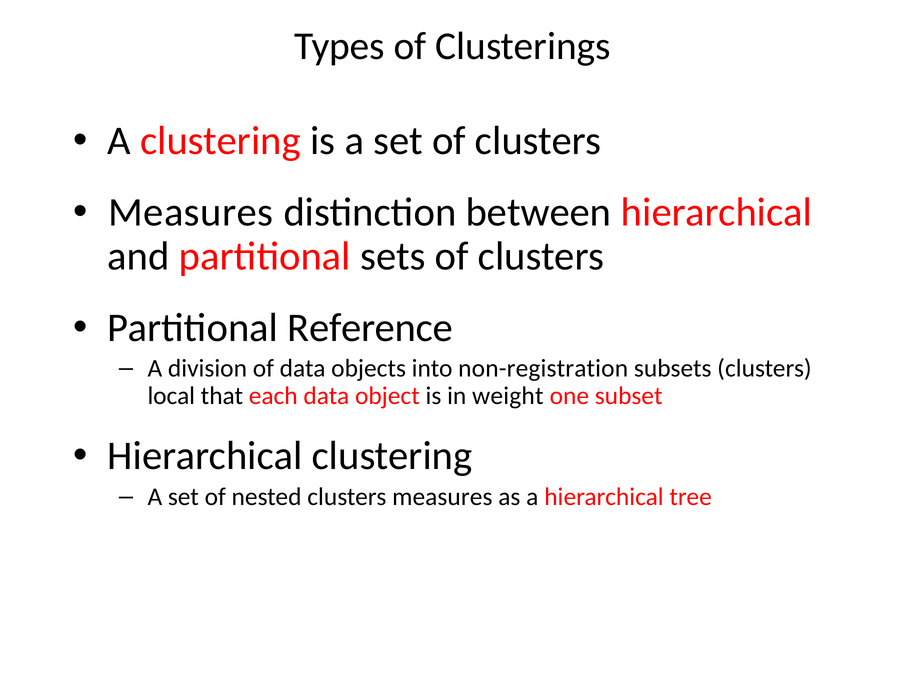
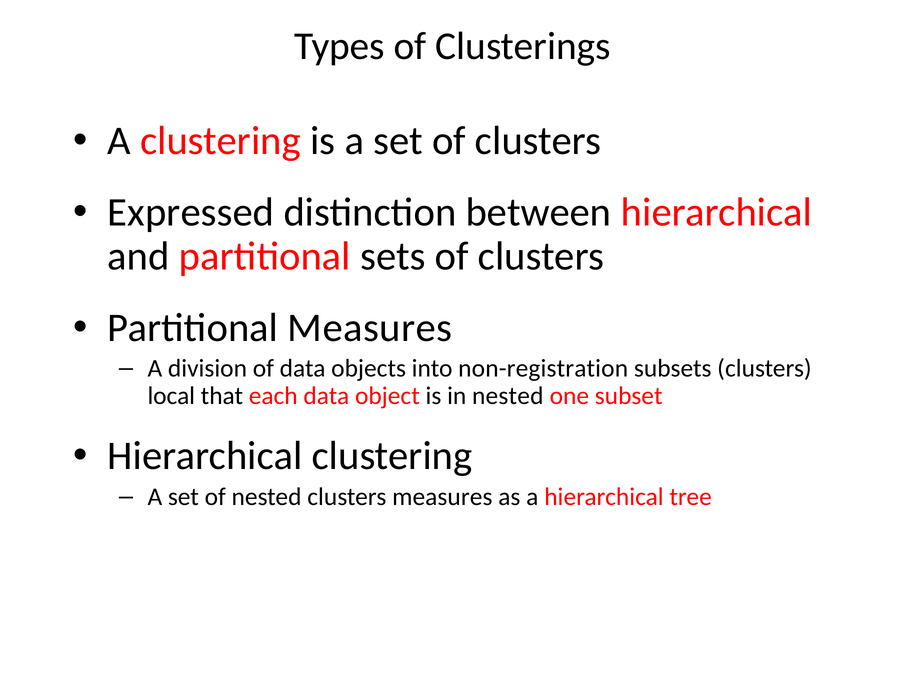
Measures: Measures -> Expressed (191, 212)
Partitional Reference: Reference -> Measures (370, 328)
in weight: weight -> nested (508, 396)
